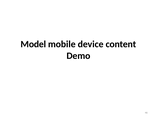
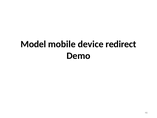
content: content -> redirect (121, 44)
